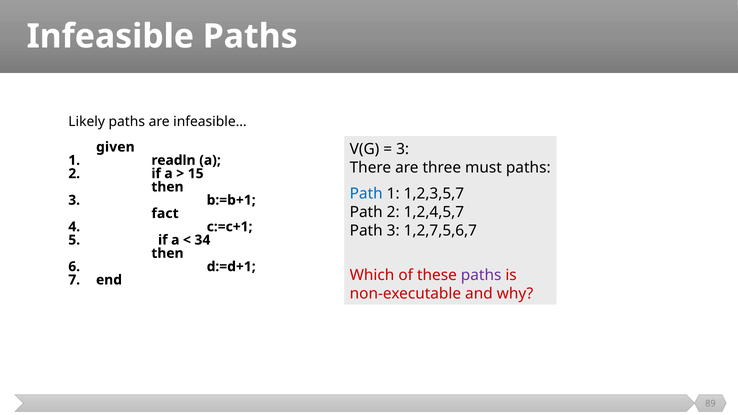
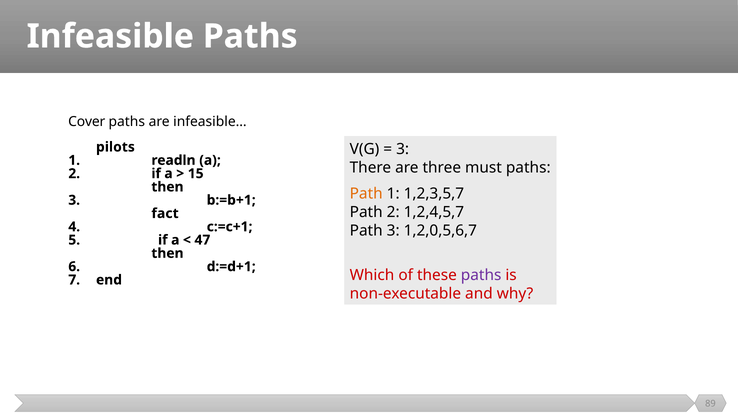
Likely: Likely -> Cover (87, 122)
given: given -> pilots (115, 147)
Path colour: blue -> orange (366, 194)
1,2,7,5,6,7: 1,2,7,5,6,7 -> 1,2,0,5,6,7 (440, 231)
34: 34 -> 47 (202, 240)
